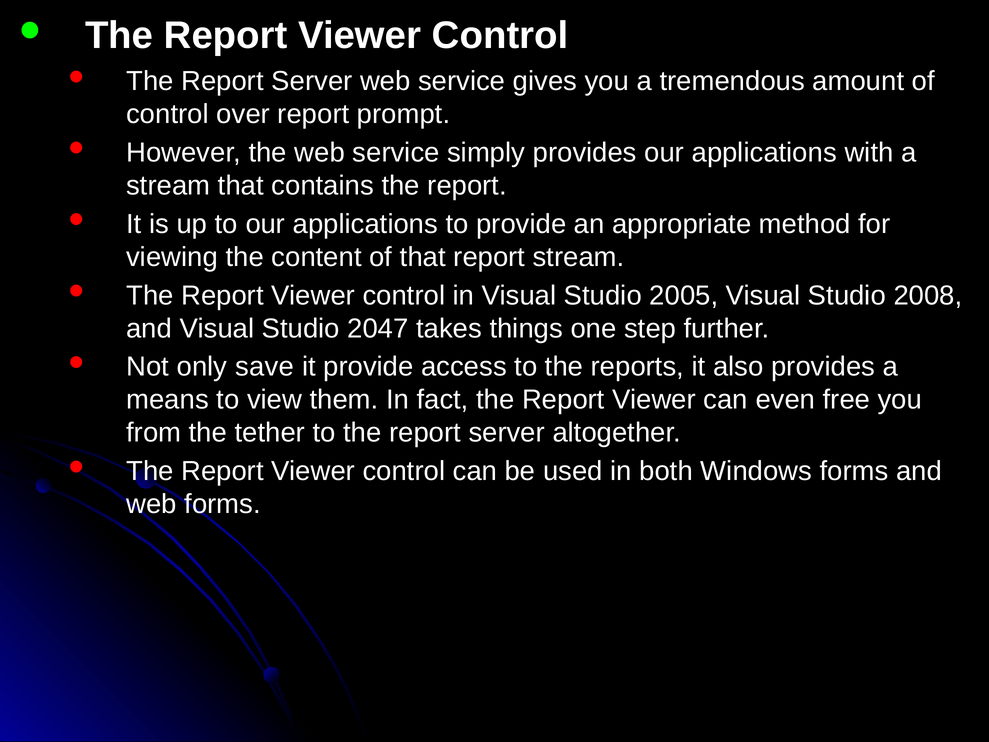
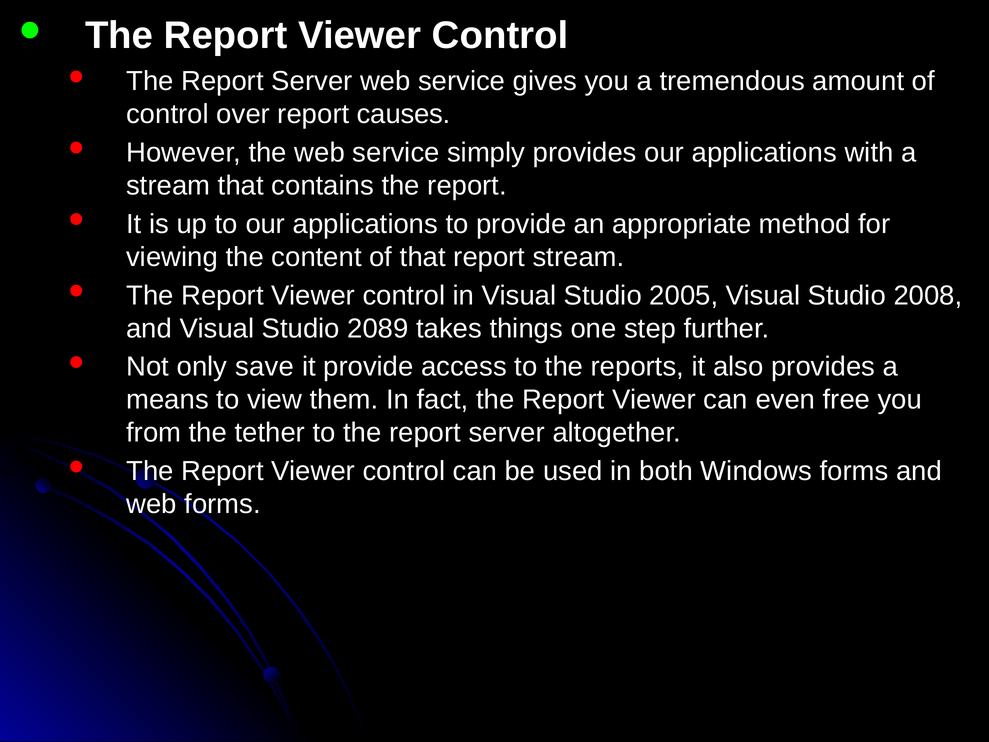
prompt: prompt -> causes (404, 114)
2047: 2047 -> 2089 (378, 328)
